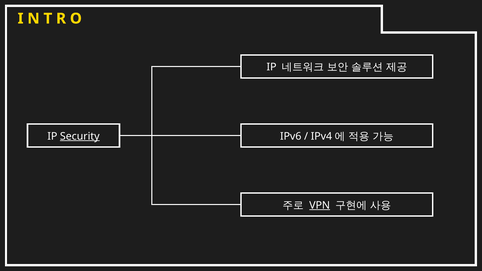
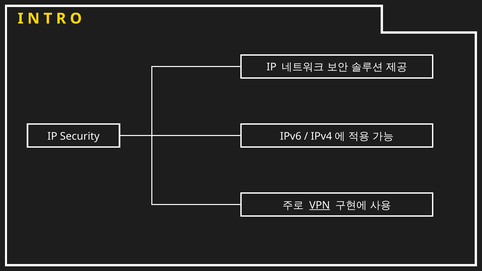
Security underline: present -> none (80, 136)
